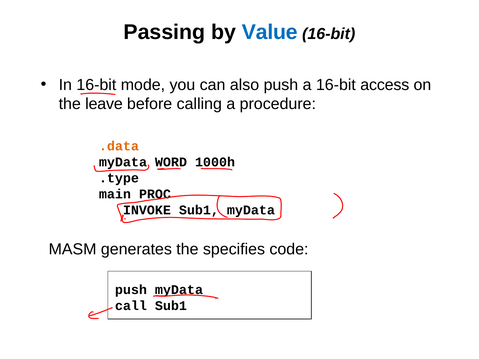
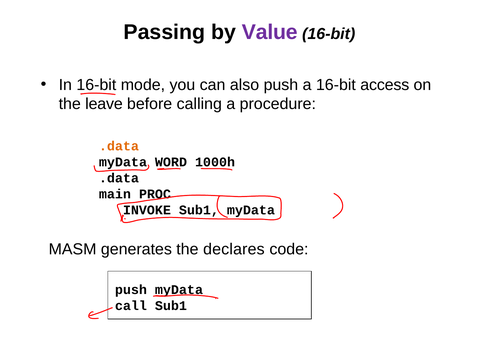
Value colour: blue -> purple (270, 32)
.type: .type -> .data (119, 178)
specifies: specifies -> declares (234, 249)
